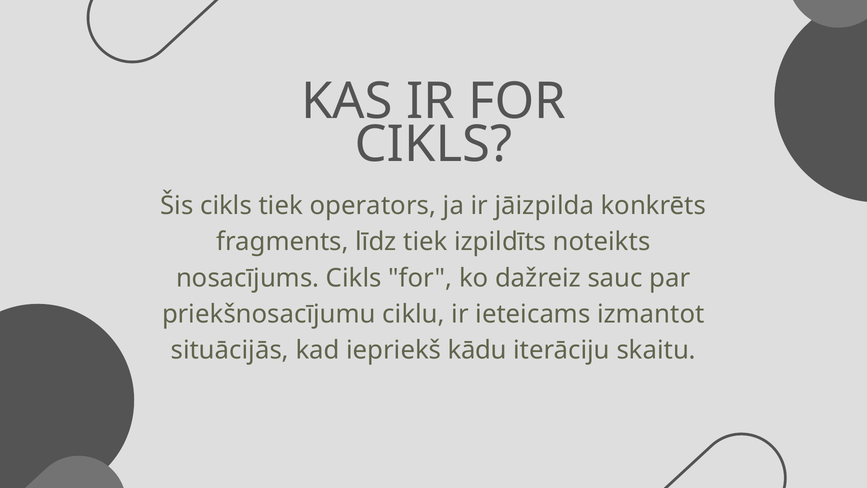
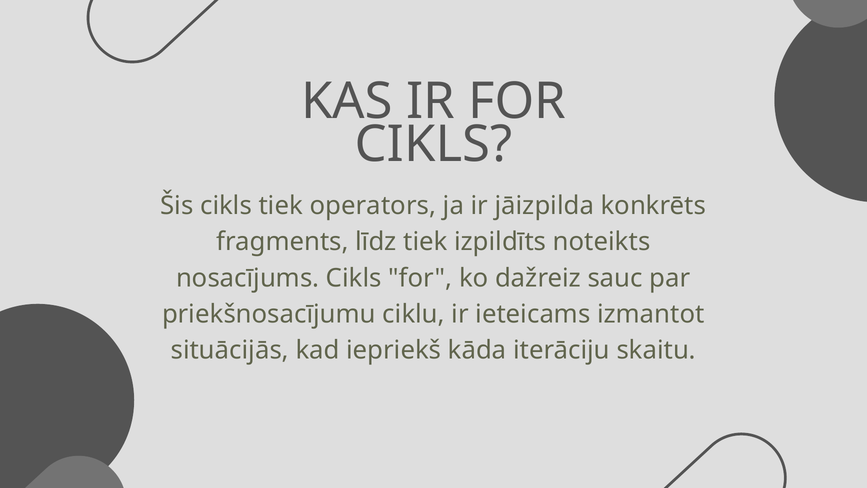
kādu: kādu -> kāda (477, 350)
